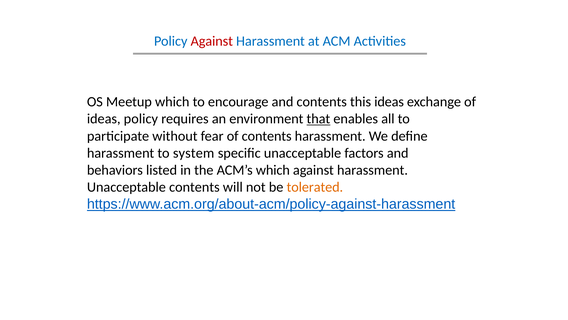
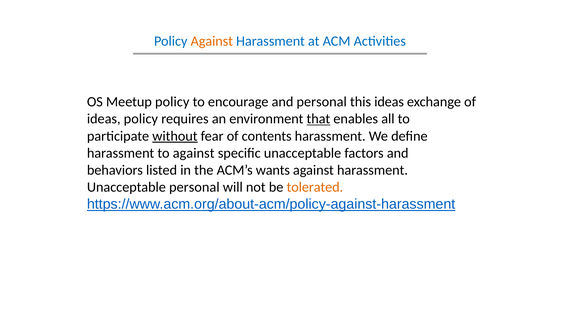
Against colour: red -> orange (212, 41)
Meetup which: which -> policy (172, 102)
and contents: contents -> personal (322, 102)
without underline: none -> present (175, 136)
to system: system -> against (194, 153)
ACM’s which: which -> wants (273, 170)
Unacceptable contents: contents -> personal (194, 187)
